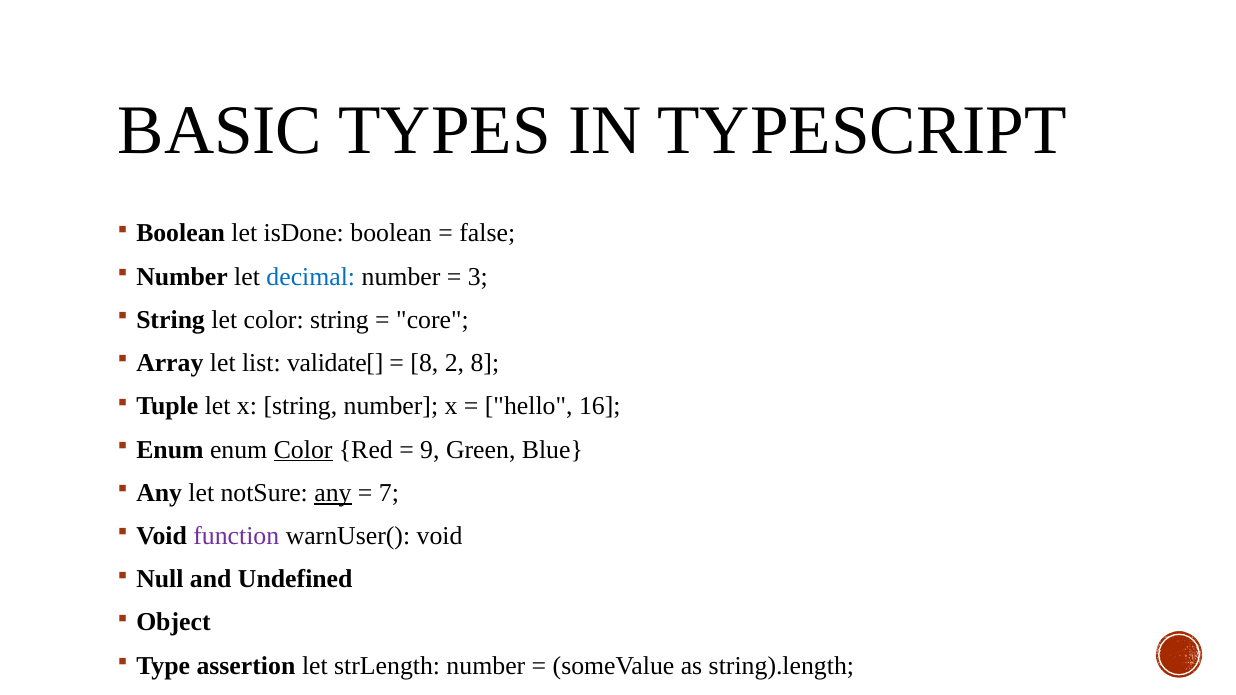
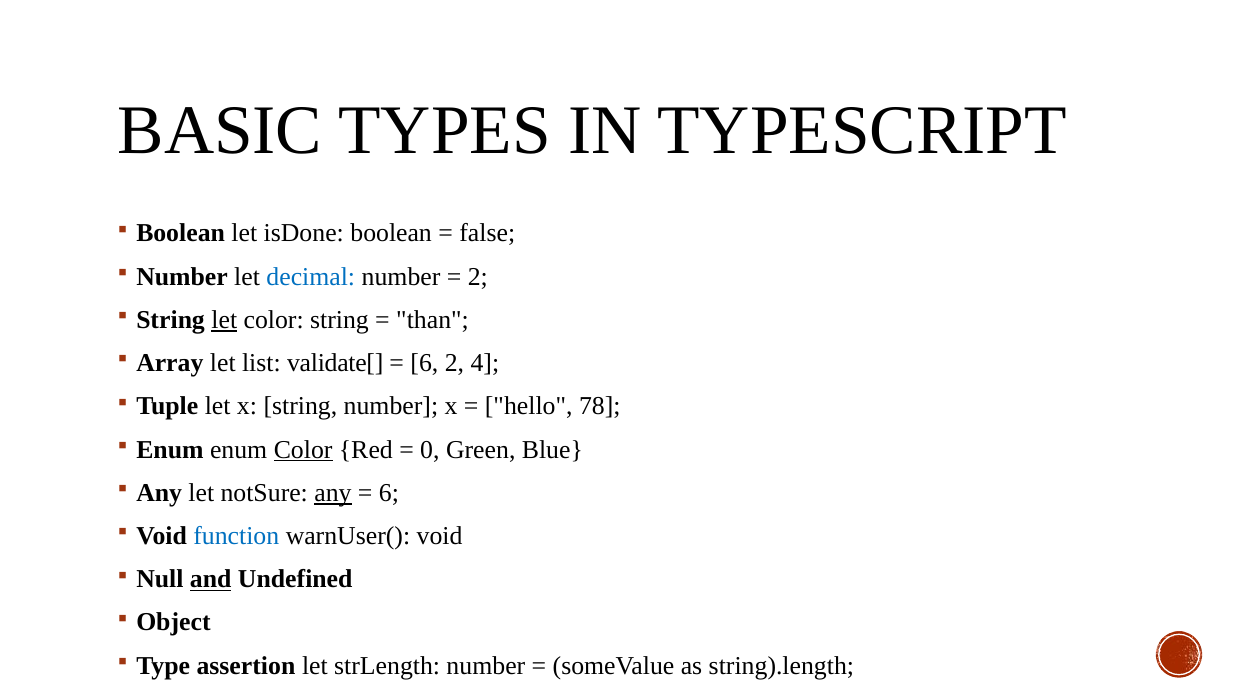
3: 3 -> 2 (478, 277)
let underline: none -> present (224, 320)
core: core -> than (433, 320)
8: 8 -> 6 (424, 363)
2 8: 8 -> 4 (485, 363)
16: 16 -> 78 (600, 406)
9: 9 -> 0 (430, 450)
7: 7 -> 6 (389, 493)
function colour: purple -> blue (236, 536)
and underline: none -> present (211, 579)
